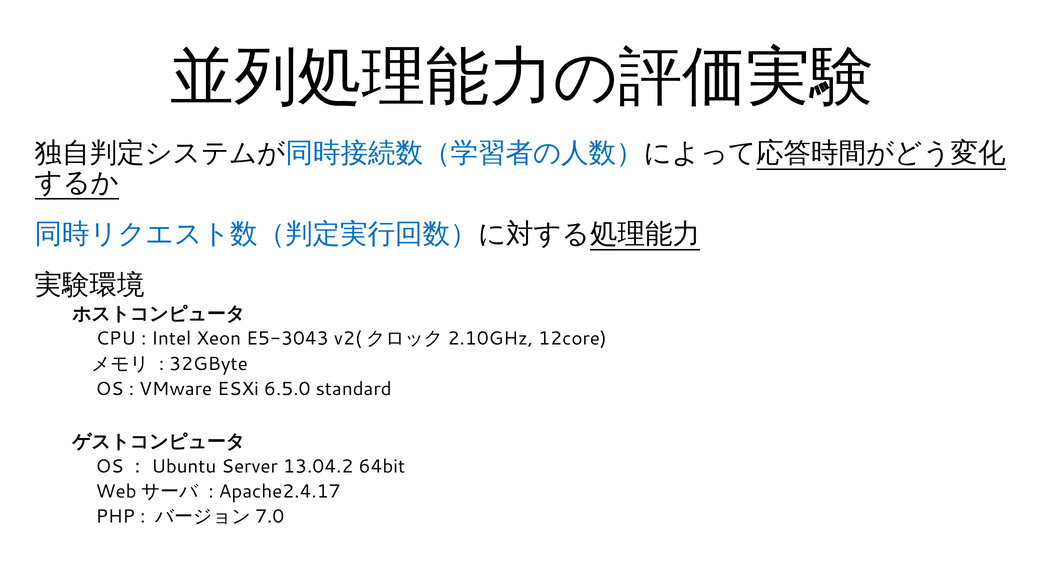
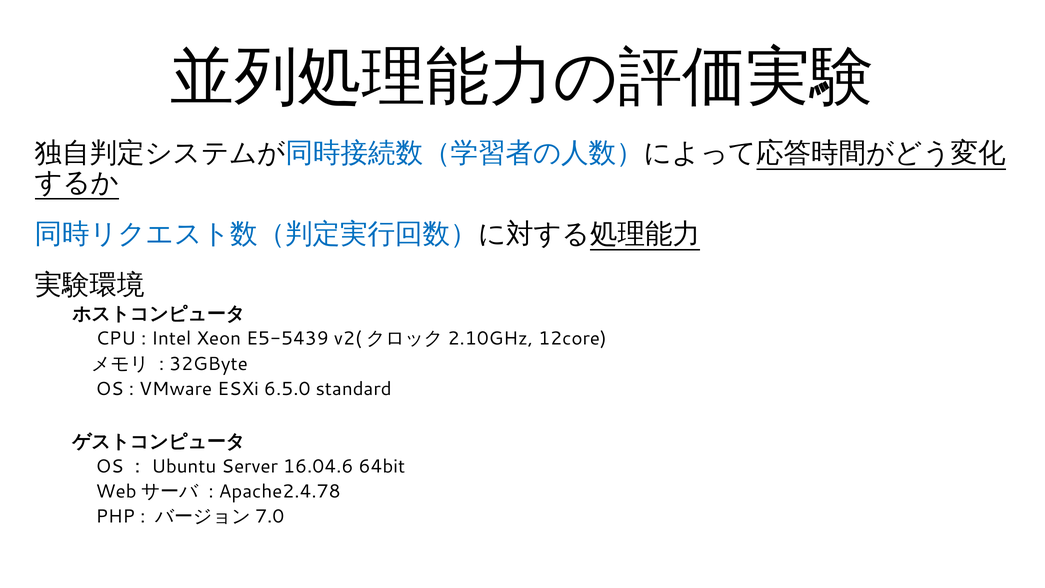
E5-3043: E5-3043 -> E5-5439 (287, 339)
13.04.2: 13.04.2 -> 16.04.6 (318, 466)
Apache2.4.17: Apache2.4.17 -> Apache2.4.78 (280, 492)
